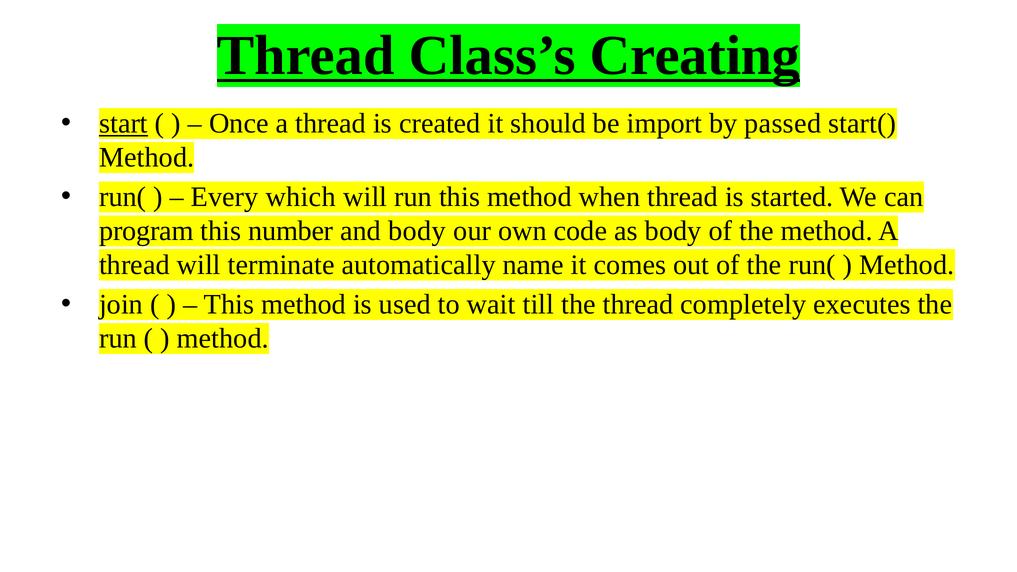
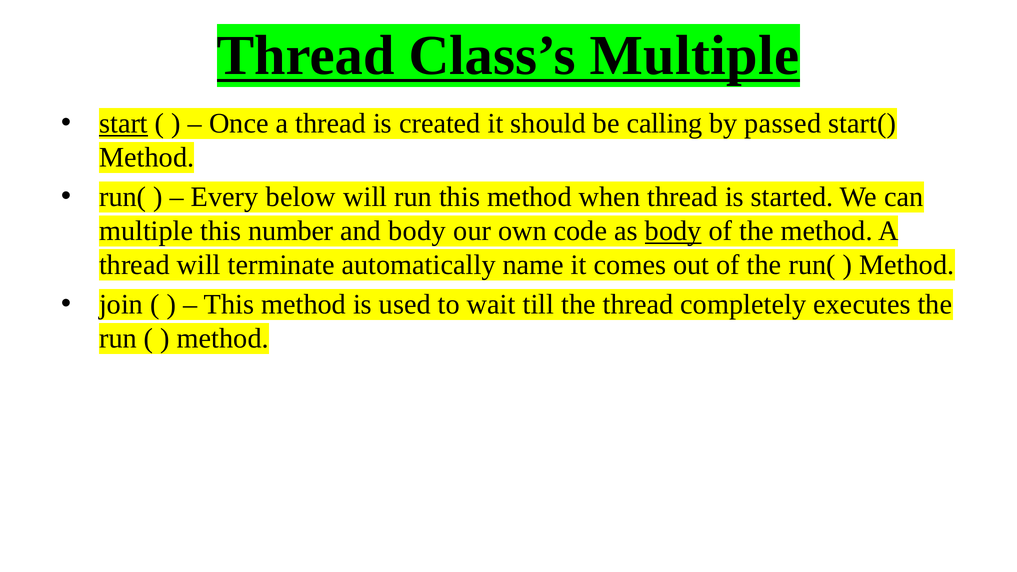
Class’s Creating: Creating -> Multiple (695, 56)
import: import -> calling (665, 124)
which: which -> below (301, 197)
program: program -> multiple (146, 231)
body underline: none -> present (673, 231)
